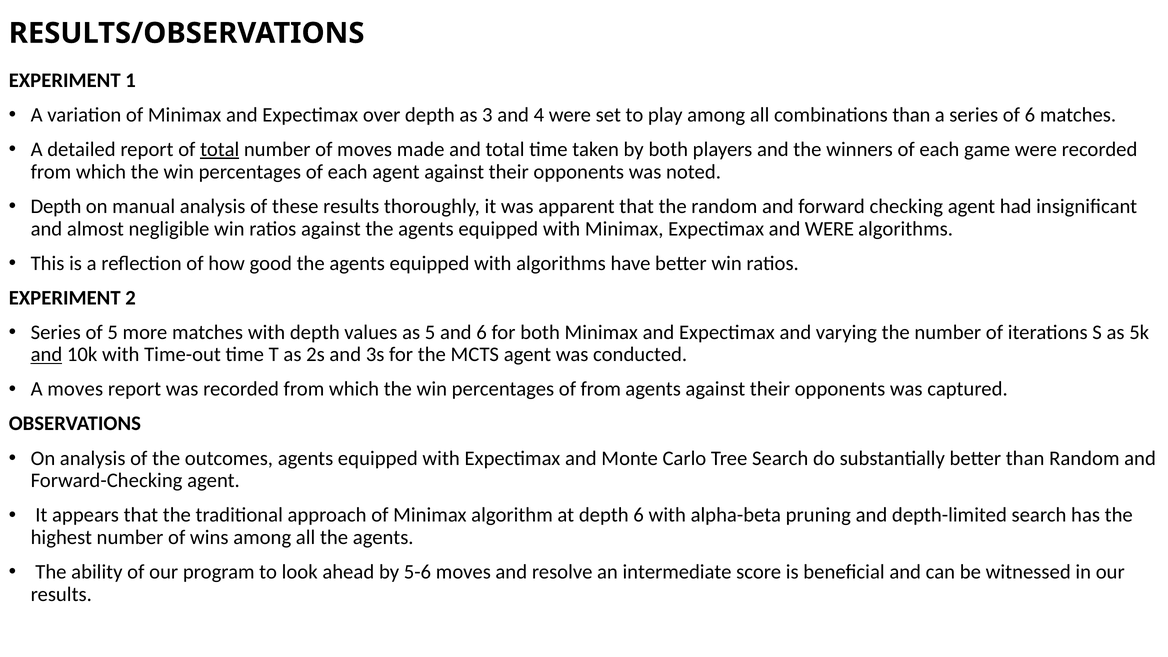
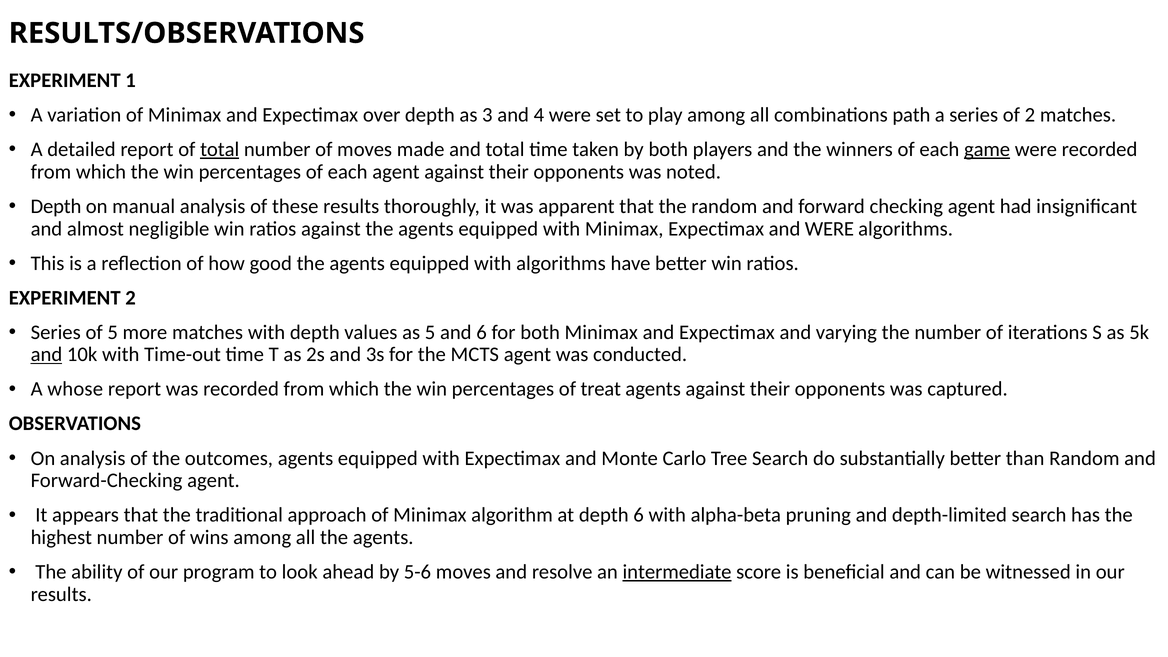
combinations than: than -> path (911, 115)
of 6: 6 -> 2 (1030, 115)
game underline: none -> present (987, 149)
A moves: moves -> whose (75, 389)
of from: from -> treat (601, 389)
intermediate underline: none -> present (677, 572)
